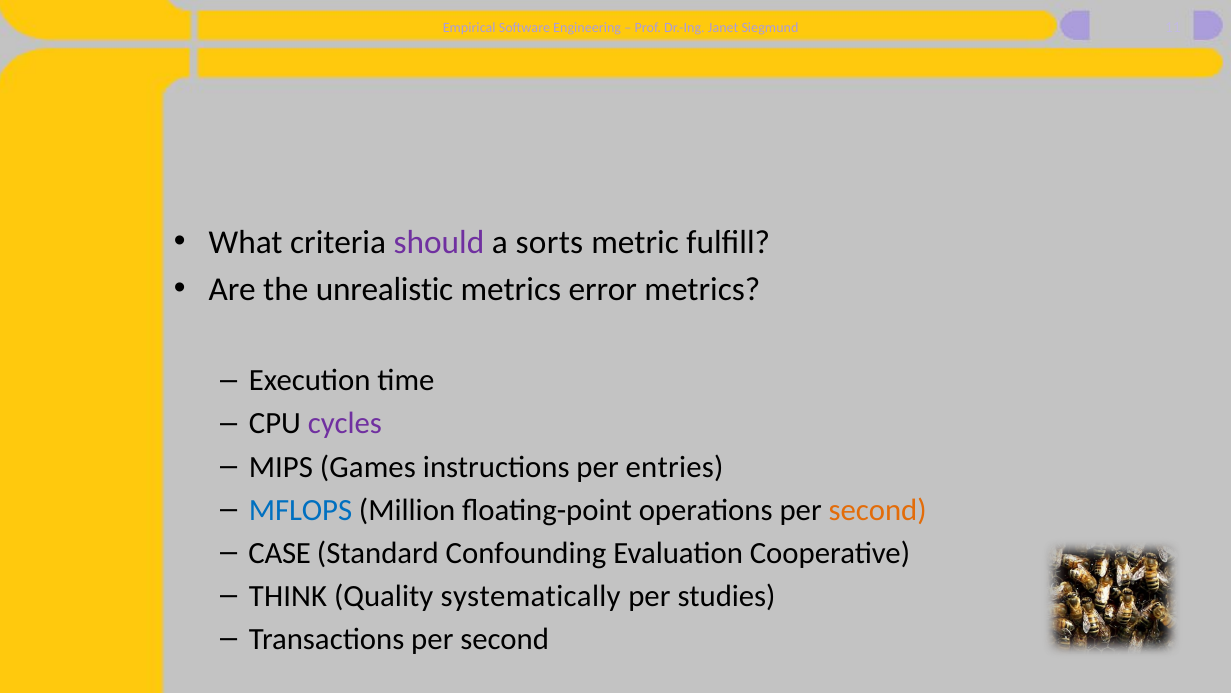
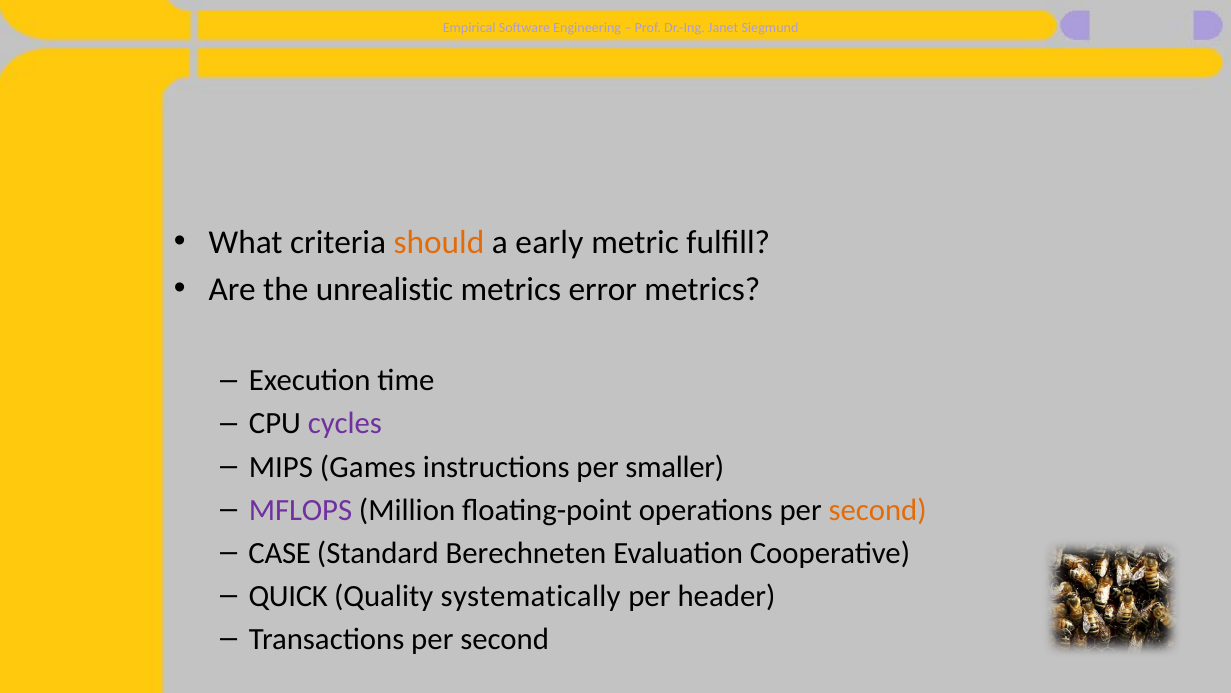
should colour: purple -> orange (439, 242)
sorts: sorts -> early (549, 242)
entries: entries -> smaller (675, 466)
MFLOPS colour: blue -> purple (301, 510)
Confounding: Confounding -> Berechneten (526, 553)
THINK: THINK -> QUICK (288, 596)
studies: studies -> header (726, 596)
